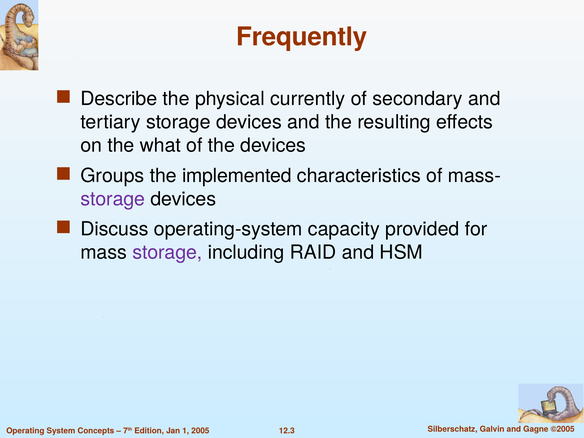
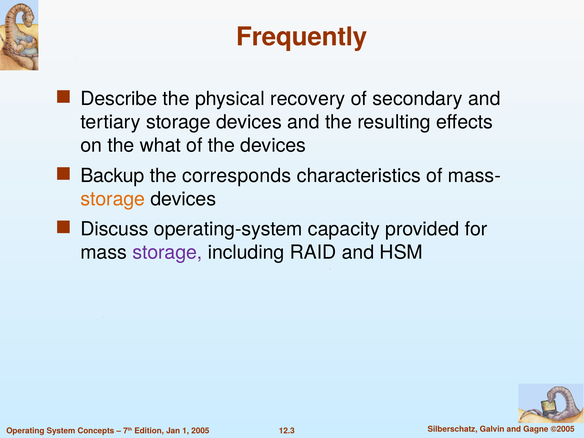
currently: currently -> recovery (308, 99)
Groups: Groups -> Backup (112, 176)
implemented: implemented -> corresponds (237, 176)
storage colour: purple -> orange (113, 199)
